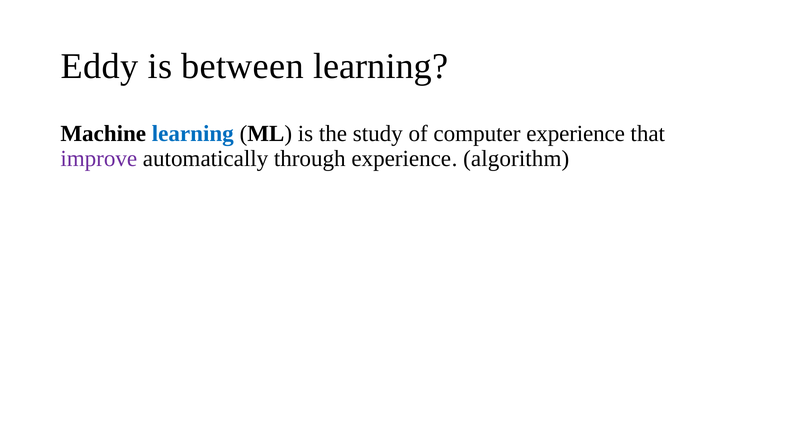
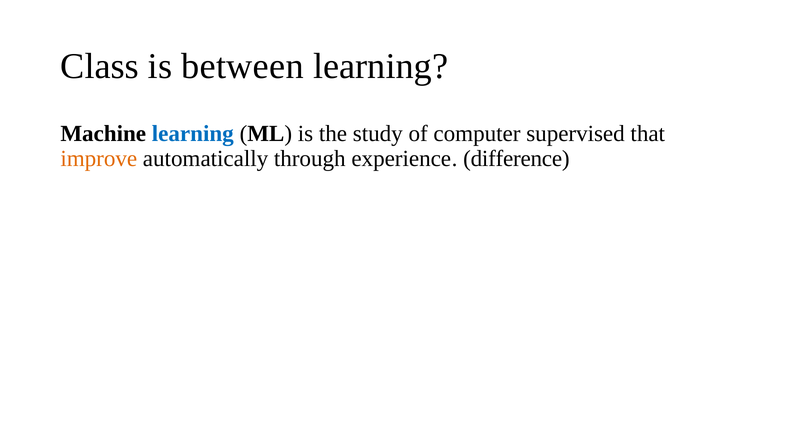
Eddy: Eddy -> Class (100, 67)
computer experience: experience -> supervised (576, 134)
improve colour: purple -> orange (99, 159)
algorithm: algorithm -> difference (516, 159)
